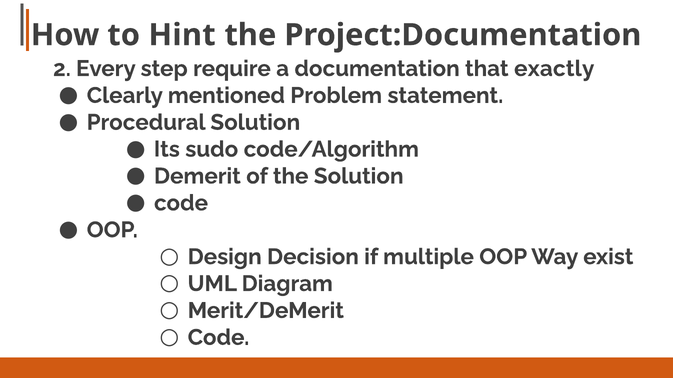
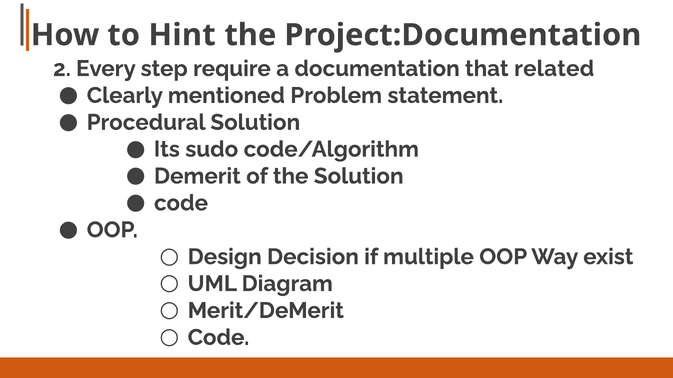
exactly: exactly -> related (554, 69)
